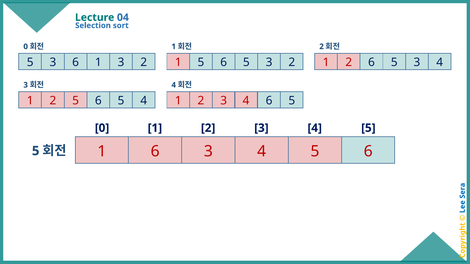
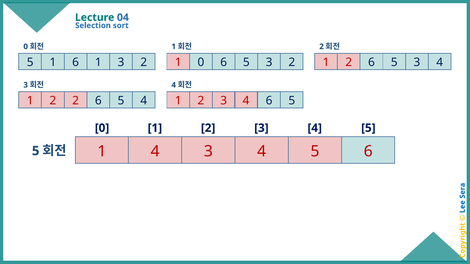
3: 3 -> 1 (53, 62)
1 5: 5 -> 0 (201, 62)
2 5: 5 -> 2 (76, 101)
6: 6 -> 4 (155, 151)
